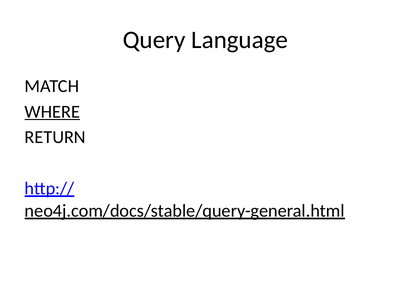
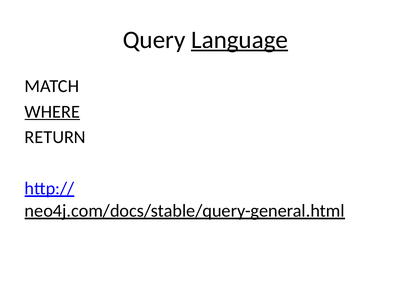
Language underline: none -> present (240, 40)
